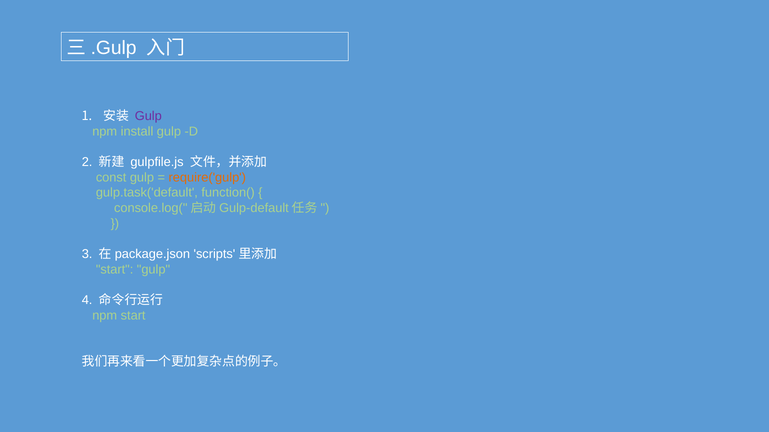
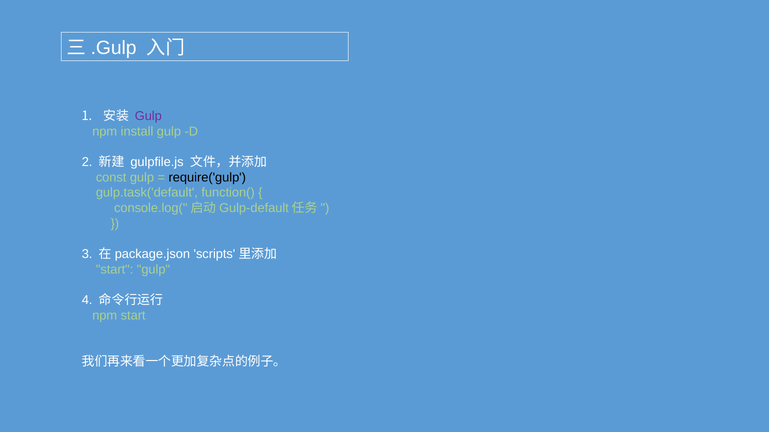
require('gulp colour: orange -> black (207, 178)
